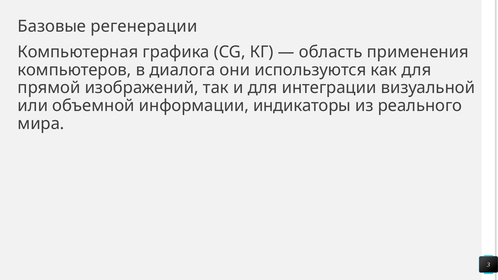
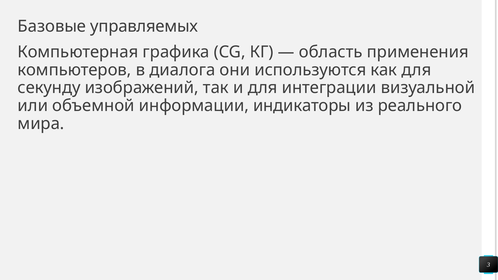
регенерации: регенерации -> управляемых (144, 26)
прямой: прямой -> секунду (49, 88)
